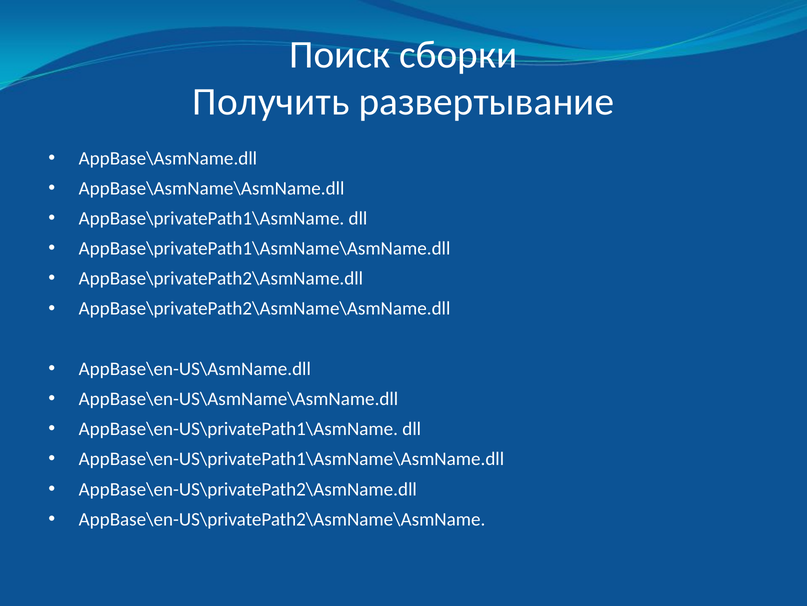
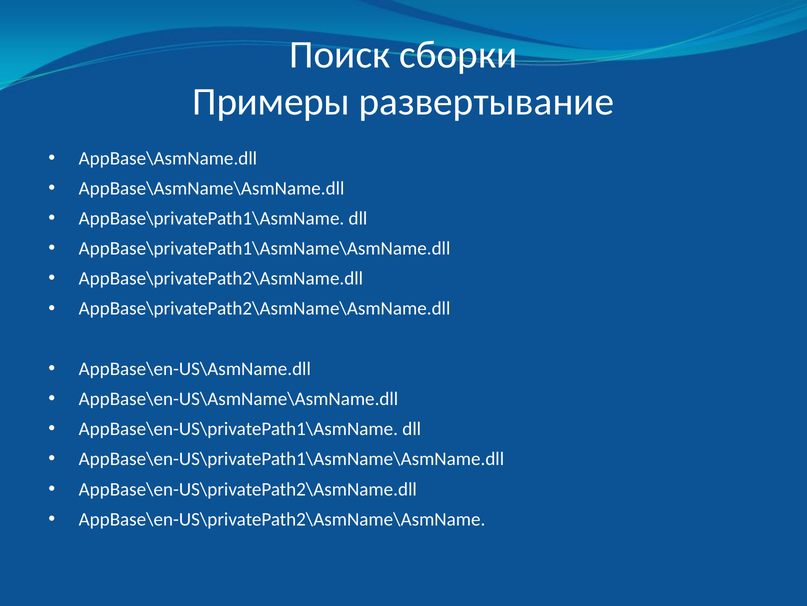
Получить: Получить -> Примеры (271, 102)
